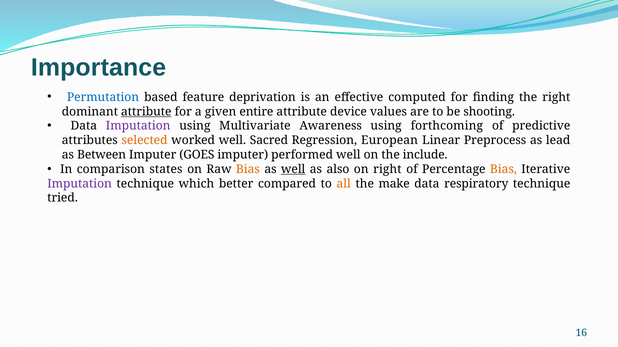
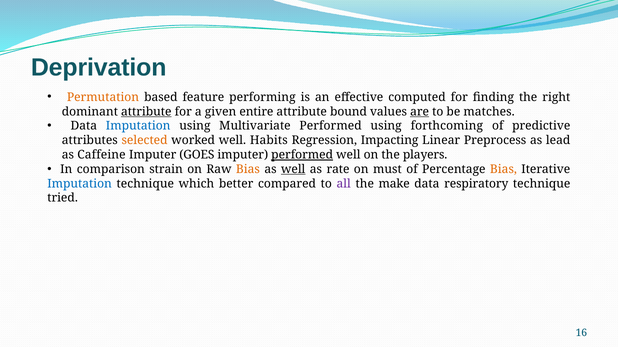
Importance: Importance -> Deprivation (99, 68)
Permutation colour: blue -> orange (103, 97)
deprivation: deprivation -> performing (262, 97)
device: device -> bound (348, 112)
are underline: none -> present (420, 112)
shooting: shooting -> matches (489, 112)
Imputation colour: purple -> blue (138, 126)
Multivariate Awareness: Awareness -> Performed (331, 126)
Sacred: Sacred -> Habits (269, 141)
European: European -> Impacting (390, 141)
Between: Between -> Caffeine (102, 155)
performed underline: none -> present (302, 155)
include: include -> players (425, 155)
states: states -> strain (166, 169)
also: also -> rate (338, 169)
on right: right -> must (387, 169)
Imputation colour: purple -> blue (80, 184)
all colour: orange -> purple (344, 184)
